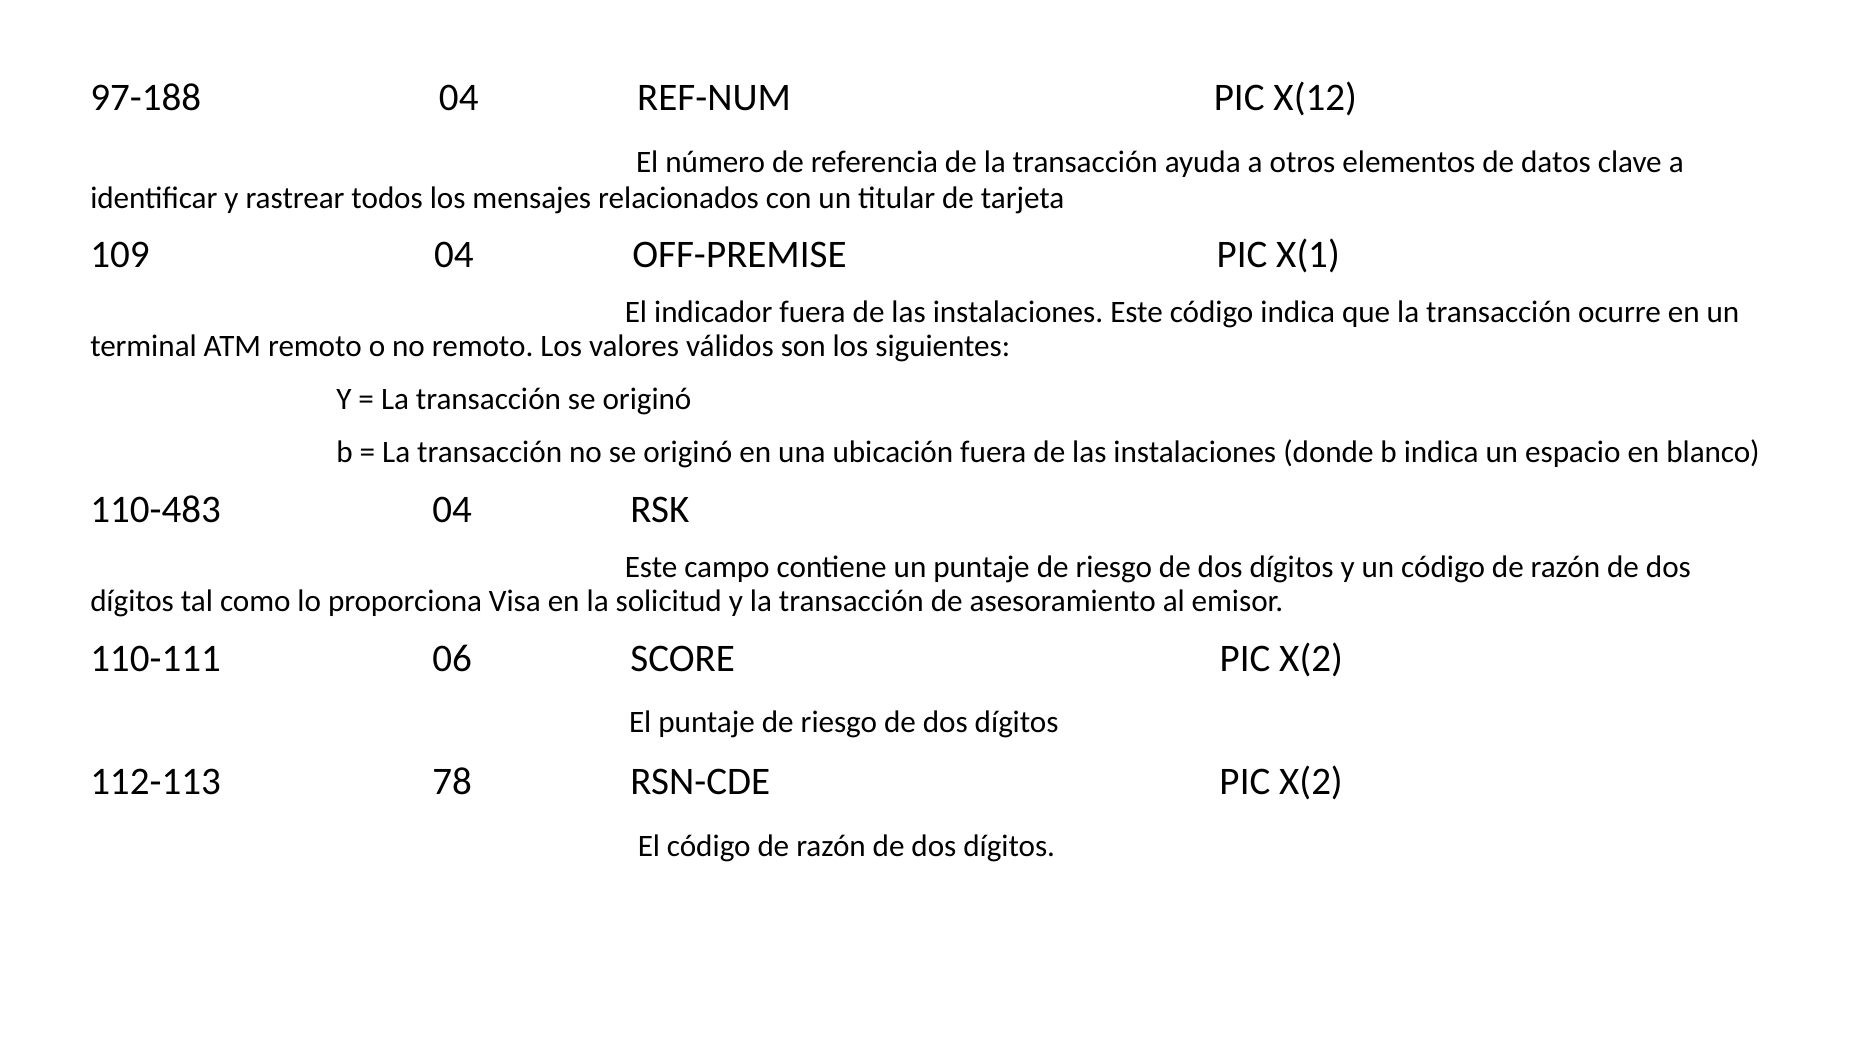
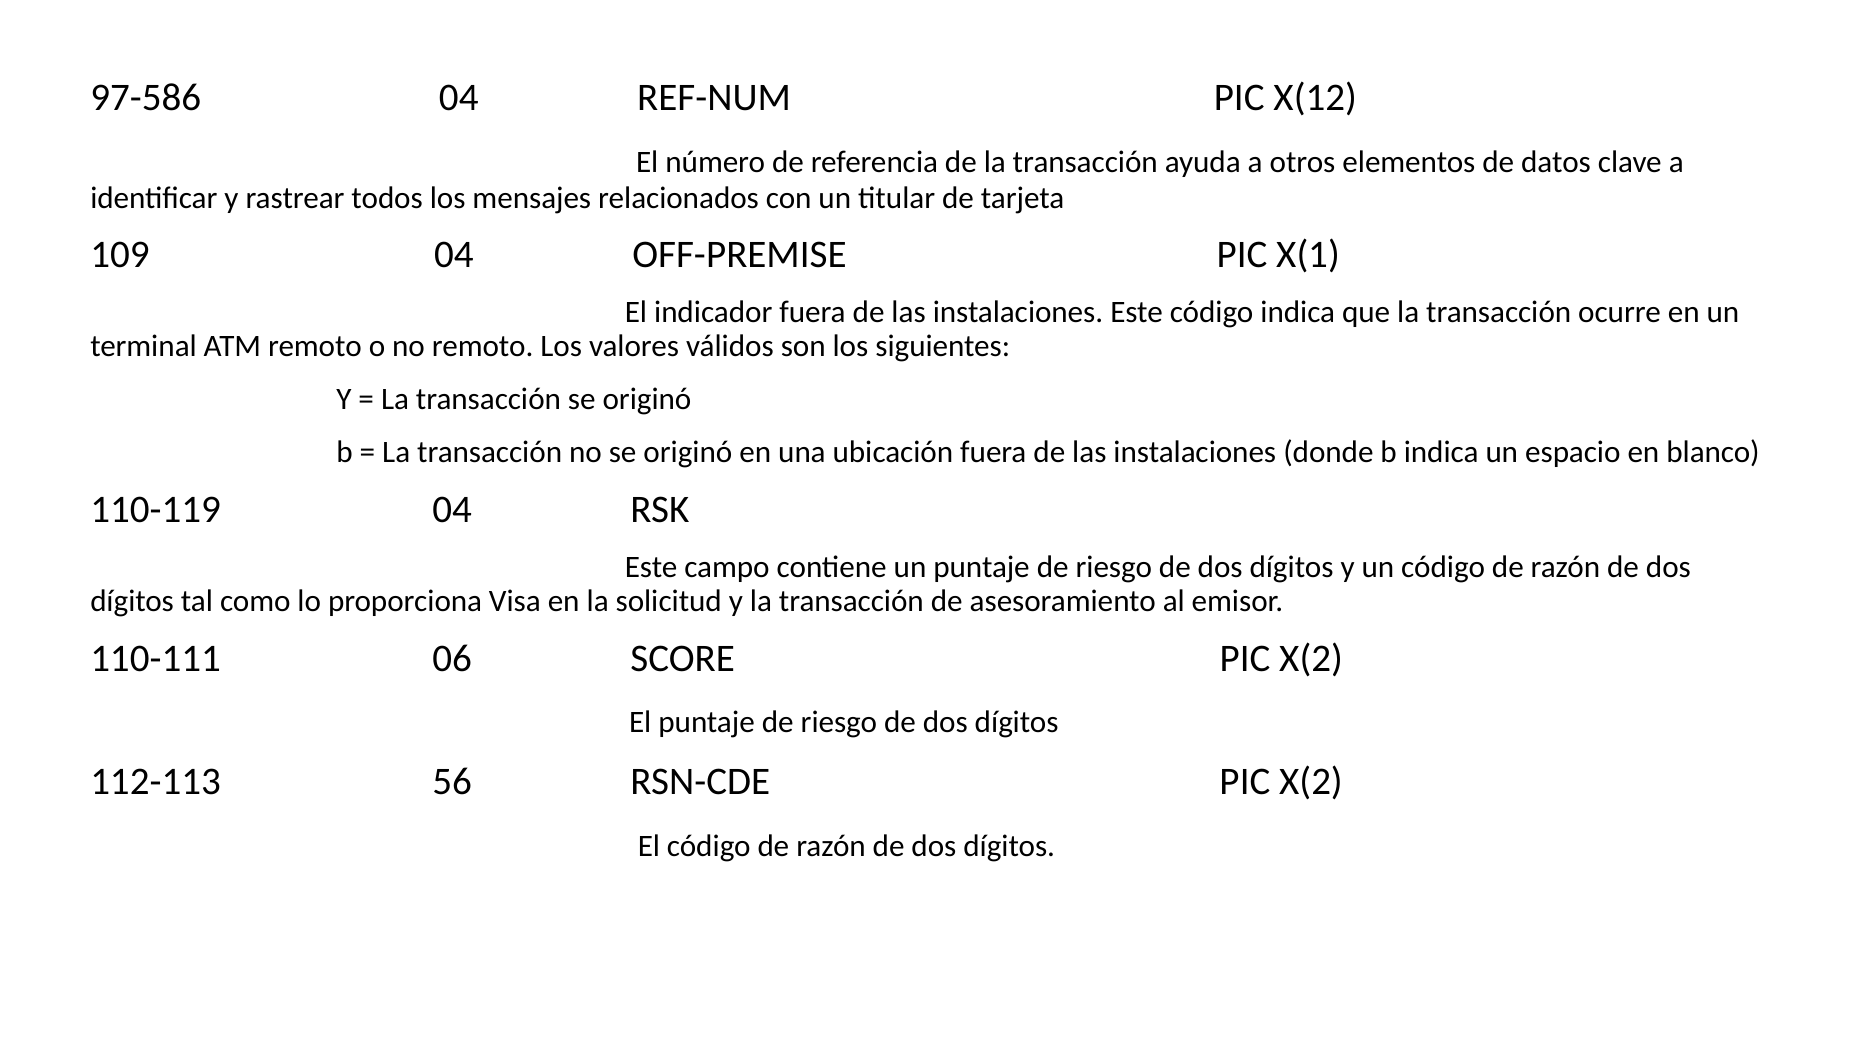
97-188: 97-188 -> 97-586 (146, 98)
110-483: 110-483 -> 110-119 (156, 510)
78: 78 -> 56 (452, 782)
